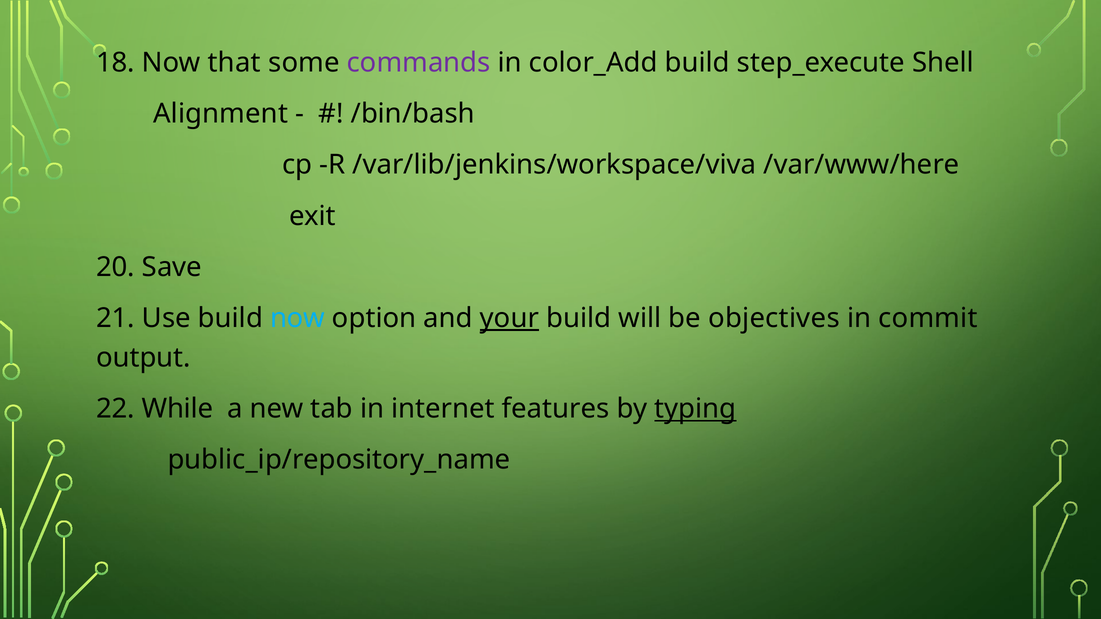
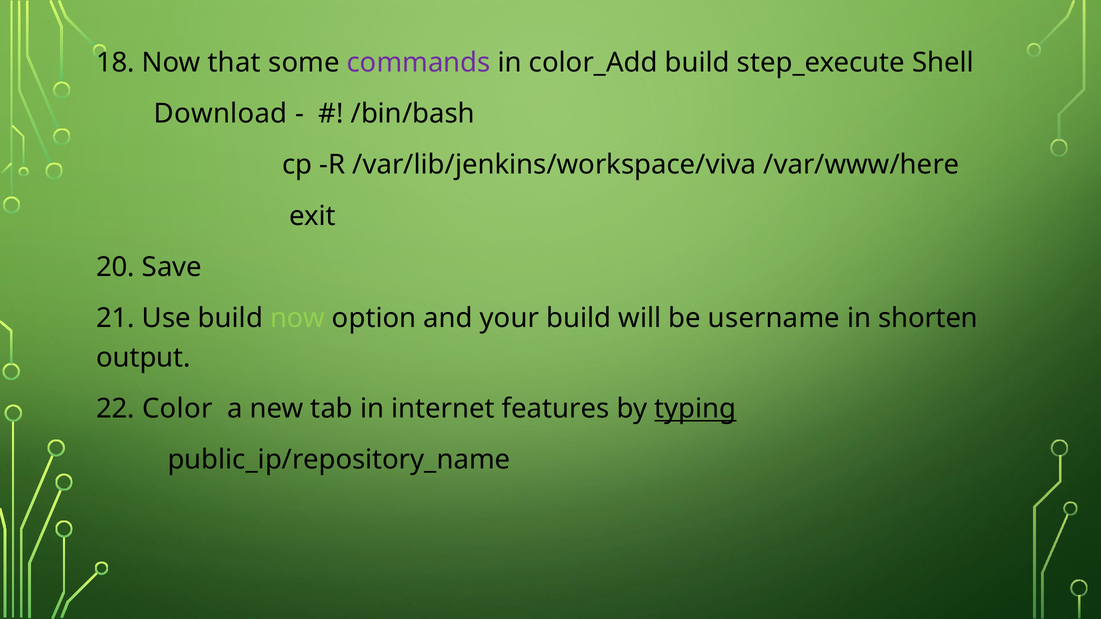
Alignment: Alignment -> Download (221, 114)
now colour: light blue -> light green (298, 318)
your underline: present -> none (509, 318)
objectives: objectives -> username (774, 318)
commit: commit -> shorten (928, 318)
While: While -> Color (177, 409)
